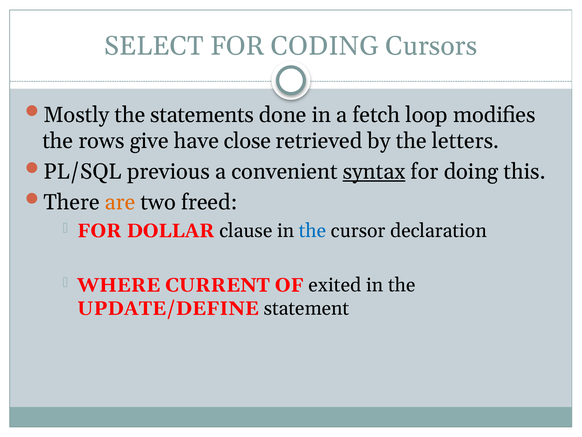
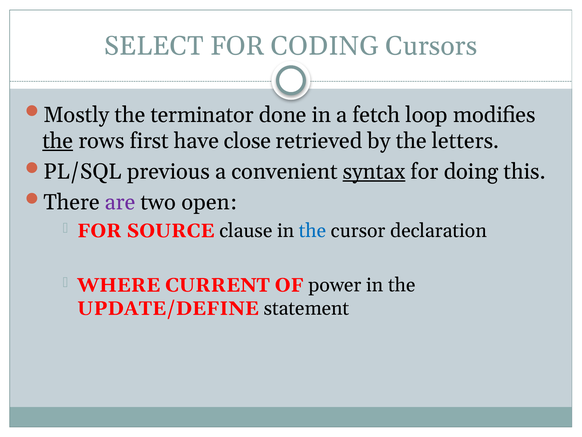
statements: statements -> terminator (202, 115)
the underline: none -> present (58, 141)
give: give -> first (149, 141)
are colour: orange -> purple (120, 202)
freed: freed -> open (209, 202)
DOLLAR: DOLLAR -> SOURCE (171, 231)
exited: exited -> power (335, 285)
